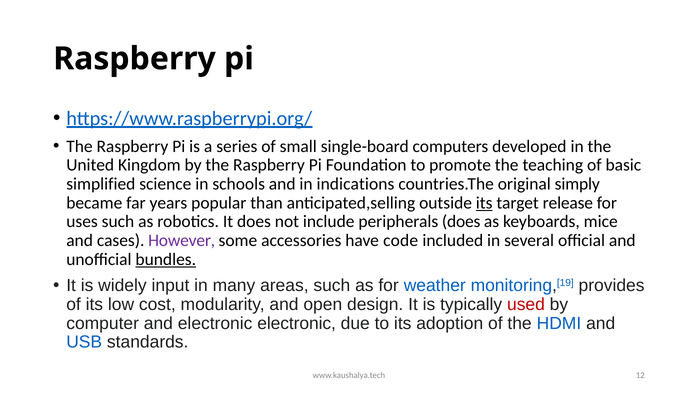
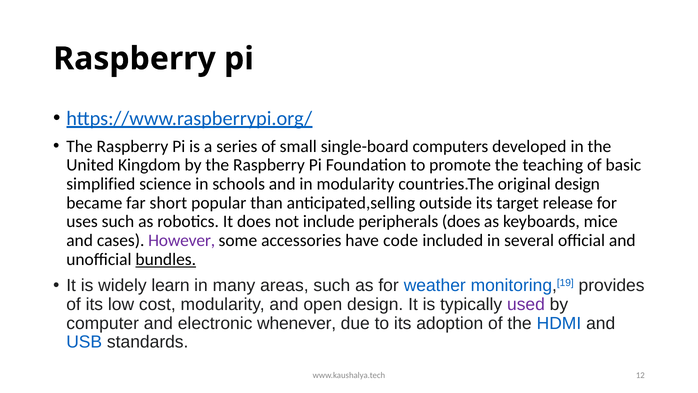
in indications: indications -> modularity (355, 184)
original simply: simply -> design (577, 184)
years: years -> short (168, 203)
its underline: present -> none (484, 203)
input: input -> learn (171, 285)
used colour: red -> purple (526, 304)
electronic electronic: electronic -> whenever (297, 323)
